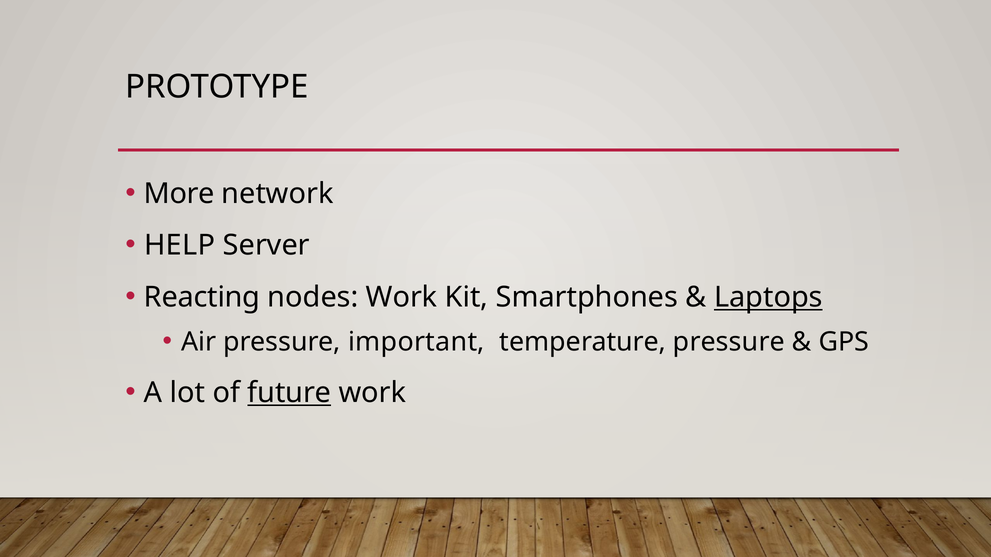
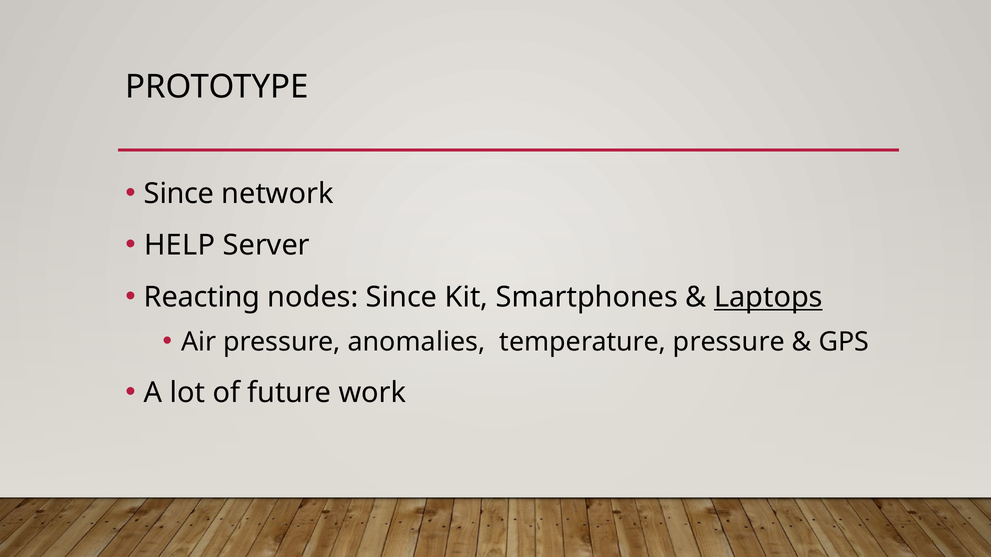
More: More -> Since (179, 194)
nodes Work: Work -> Since (402, 297)
important: important -> anomalies (417, 342)
future underline: present -> none (289, 393)
